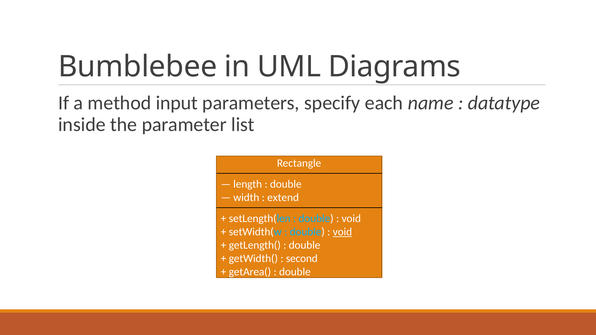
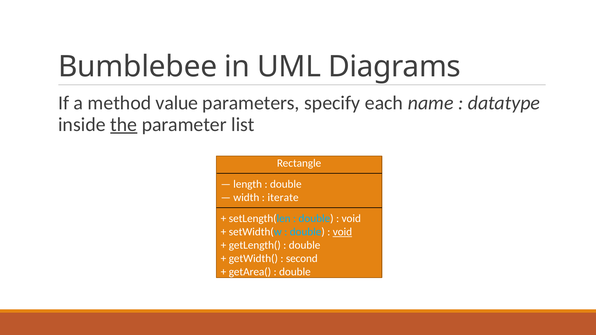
input: input -> value (177, 103)
the underline: none -> present (124, 125)
extend: extend -> iterate (283, 198)
